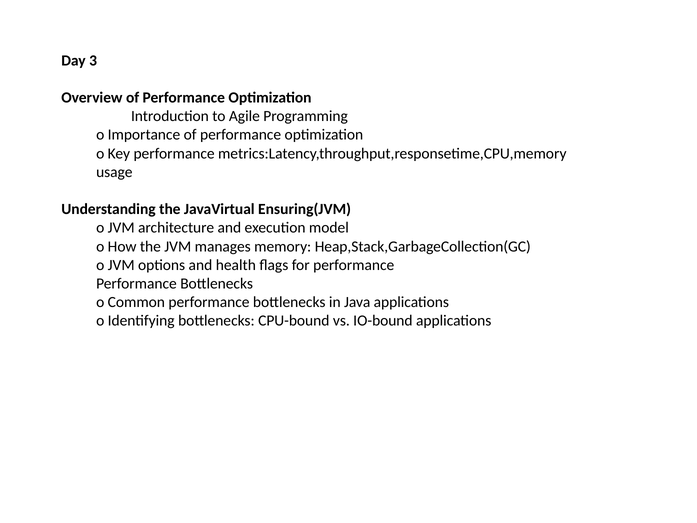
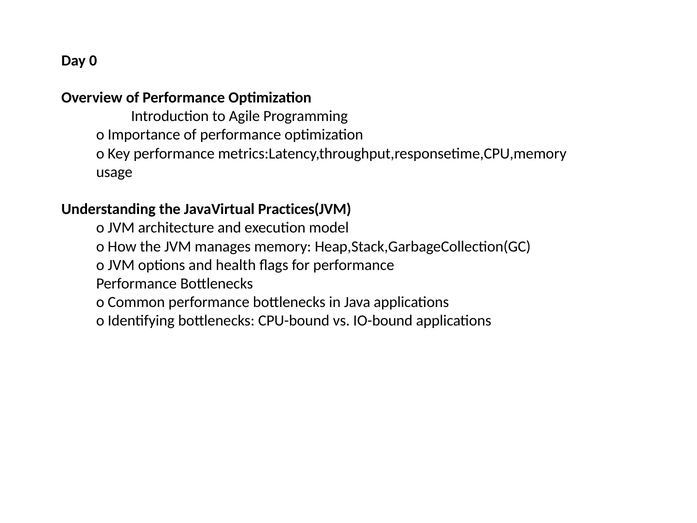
3: 3 -> 0 (93, 61)
Ensuring(JVM: Ensuring(JVM -> Practices(JVM (305, 209)
